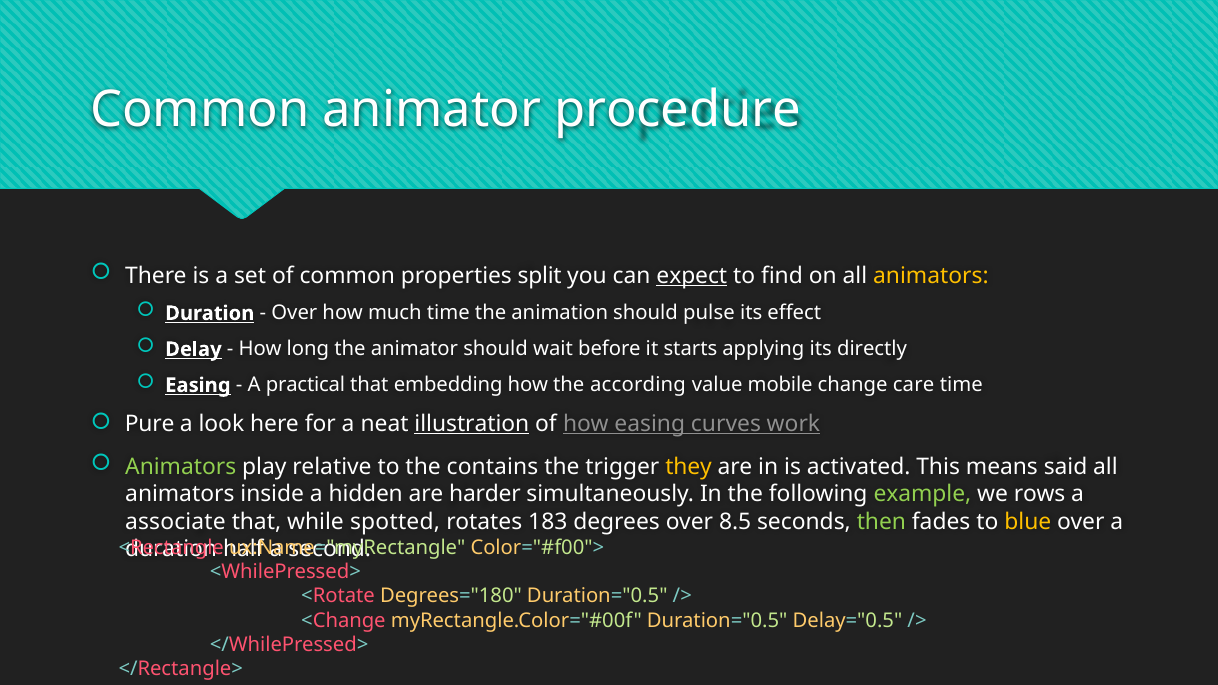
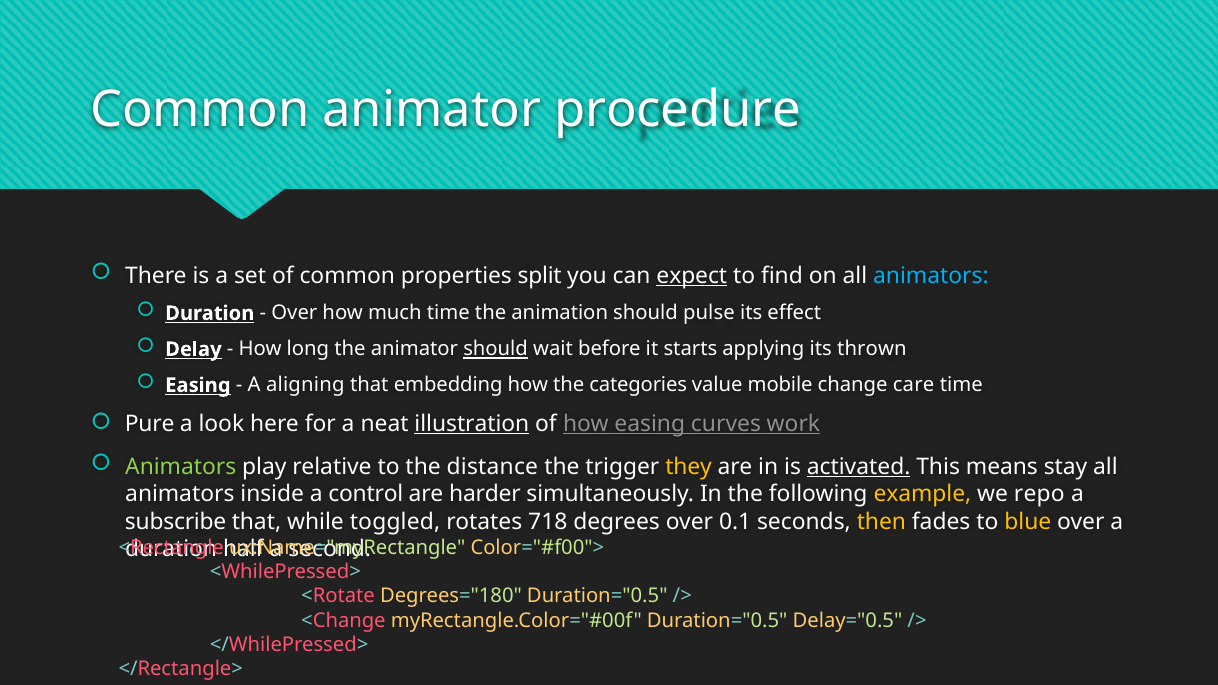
animators colour: yellow -> light blue (931, 276)
should underline: none -> present (496, 349)
directly: directly -> thrown (872, 349)
practical: practical -> aligning (305, 385)
according: according -> categories (638, 385)
contains: contains -> distance (492, 467)
activated underline: none -> present (859, 467)
said: said -> stay (1066, 467)
hidden: hidden -> control (366, 494)
example colour: light green -> yellow (922, 494)
rows: rows -> repo (1039, 494)
associate: associate -> subscribe (176, 522)
spotted: spotted -> toggled (395, 522)
183: 183 -> 718 (548, 522)
8.5: 8.5 -> 0.1 (735, 522)
then colour: light green -> yellow (881, 522)
